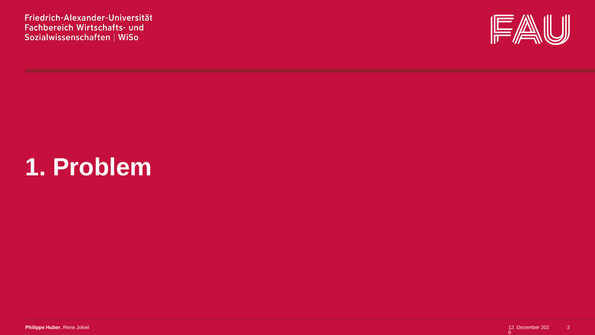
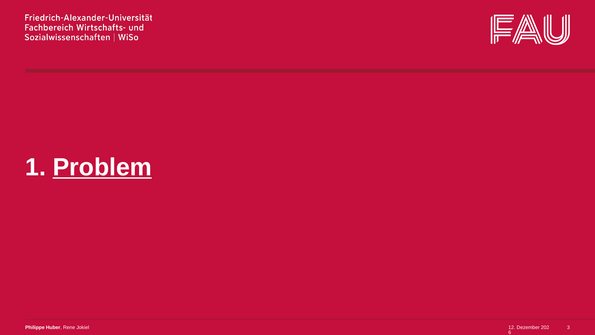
Problem underline: none -> present (102, 167)
